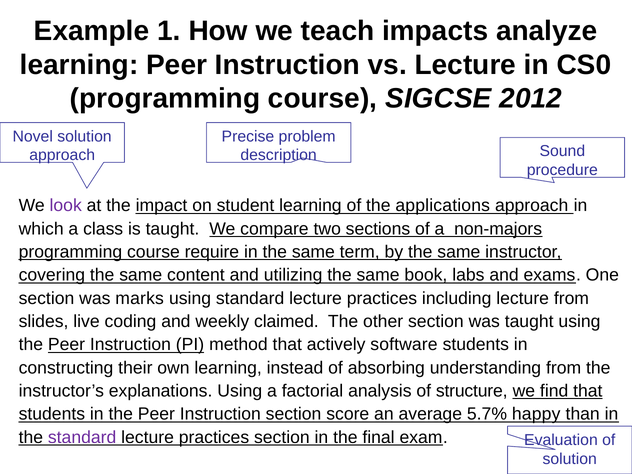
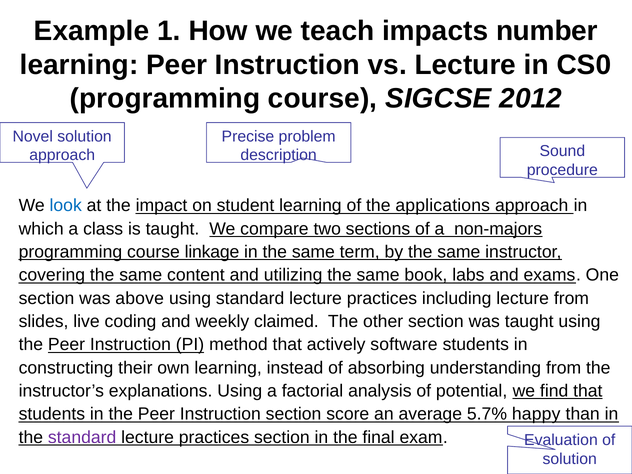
analyze: analyze -> number (547, 31)
look colour: purple -> blue (66, 206)
require: require -> linkage (212, 252)
marks: marks -> above (140, 298)
structure: structure -> potential (472, 391)
